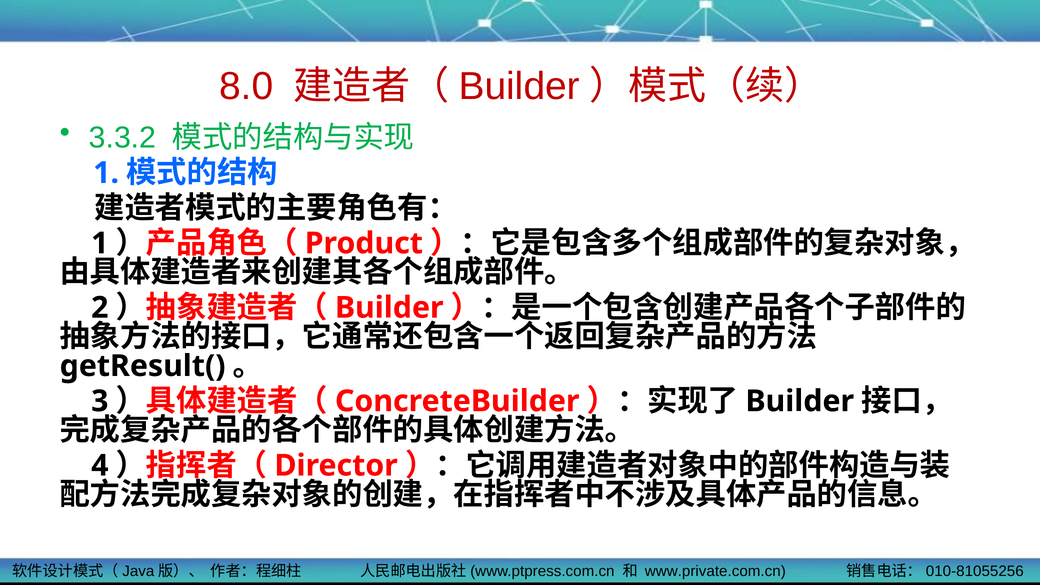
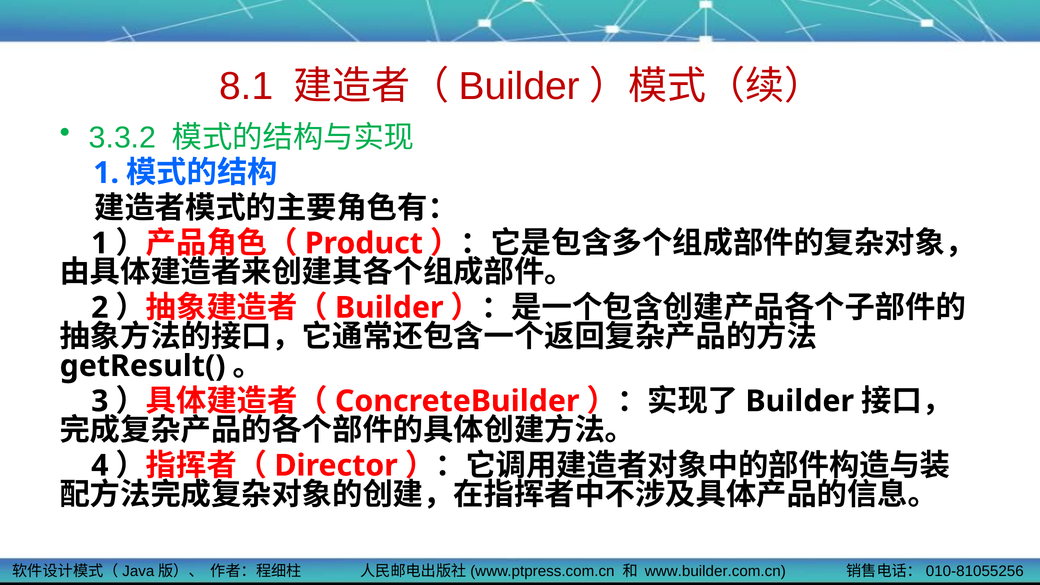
8.0: 8.0 -> 8.1 (246, 86)
www.private.com.cn: www.private.com.cn -> www.builder.com.cn (715, 571)
